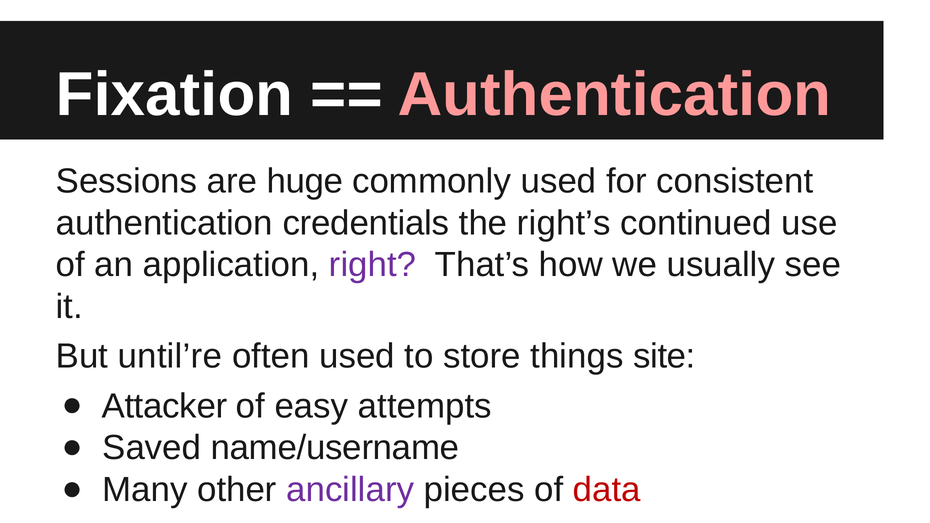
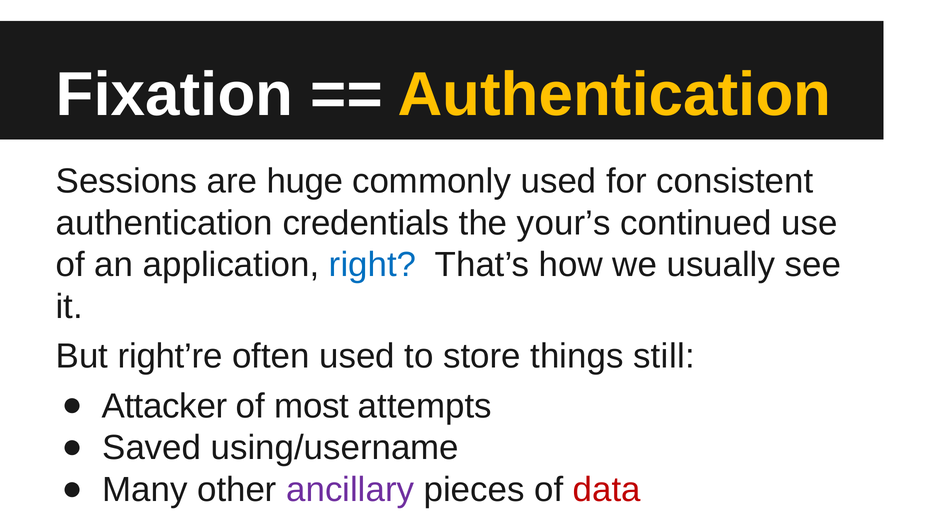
Authentication colour: pink -> yellow (614, 95)
right’s: right’s -> your’s (564, 223)
right colour: purple -> blue (373, 265)
until’re: until’re -> right’re (170, 357)
site: site -> still (664, 357)
easy: easy -> most (312, 406)
name/username: name/username -> using/username (335, 448)
